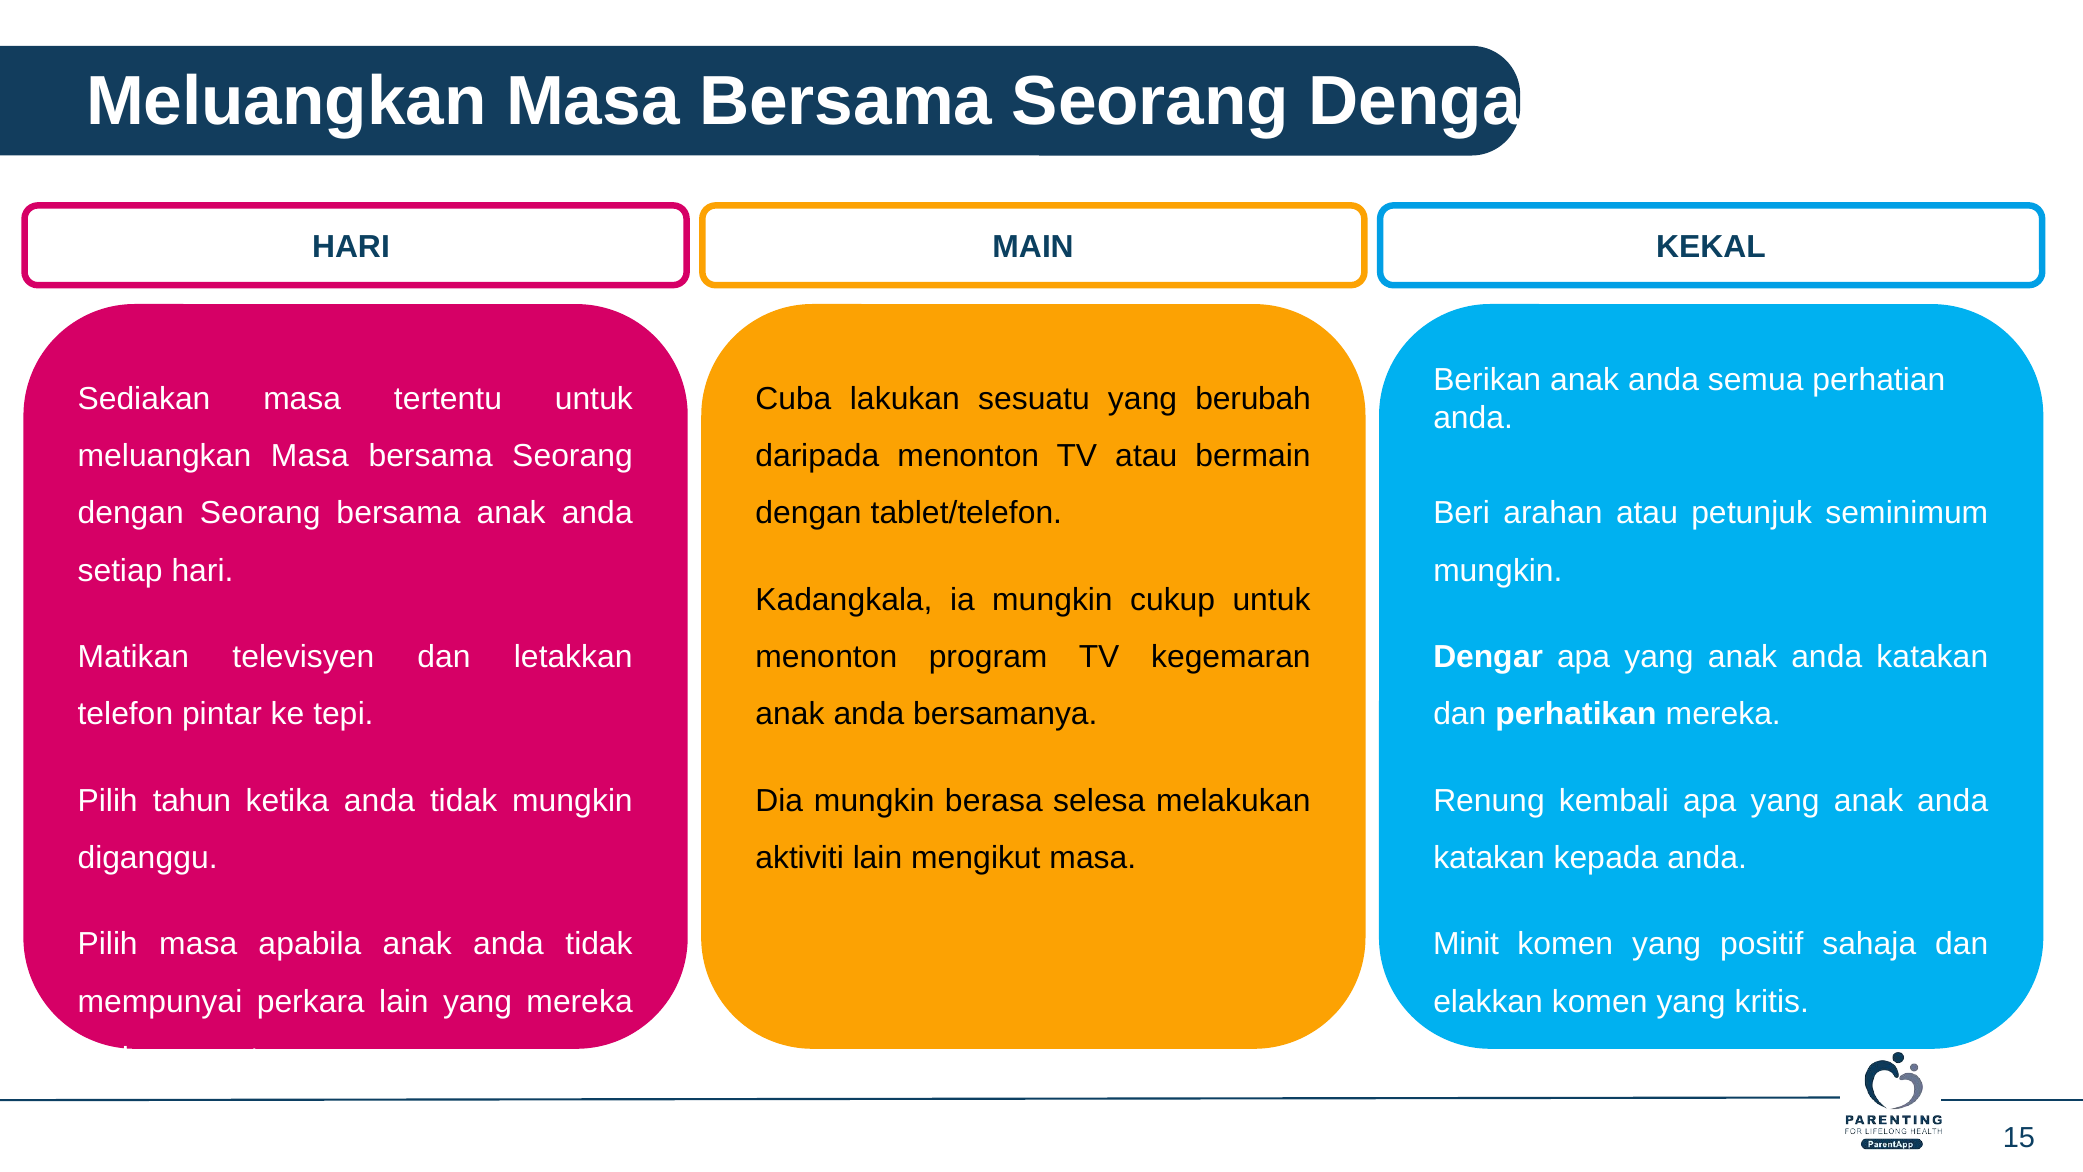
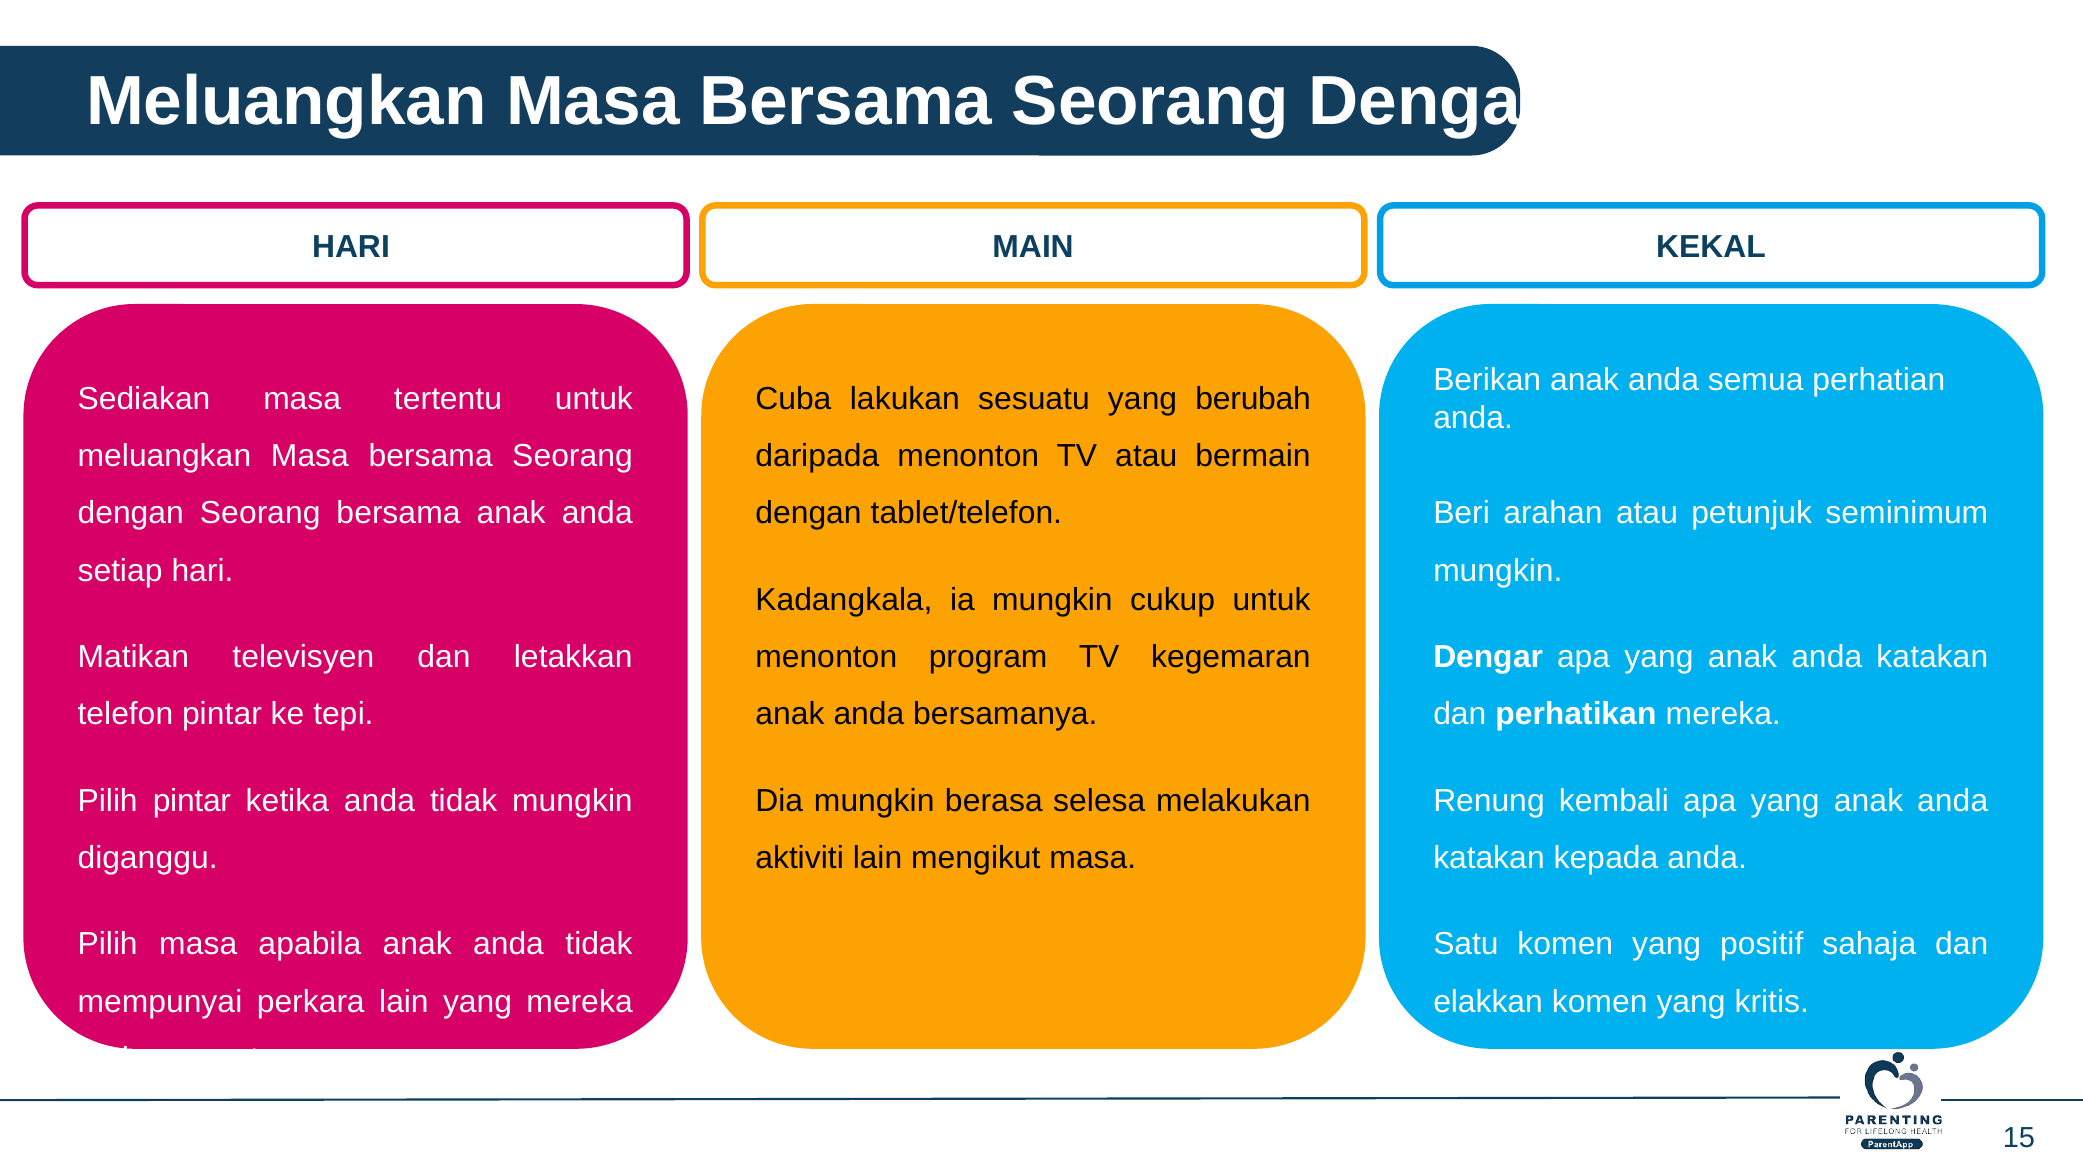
Pilih tahun: tahun -> pintar (192, 800)
Minit: Minit -> Satu (1466, 944)
